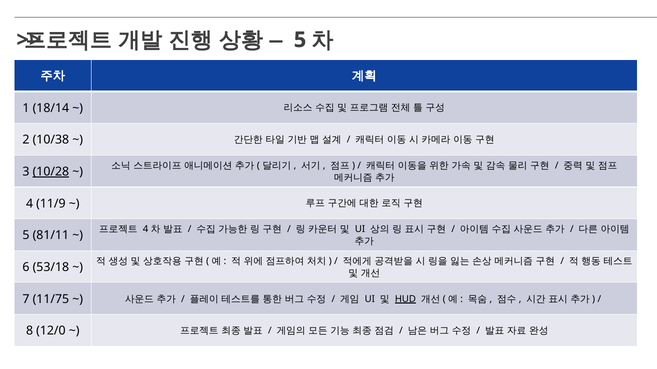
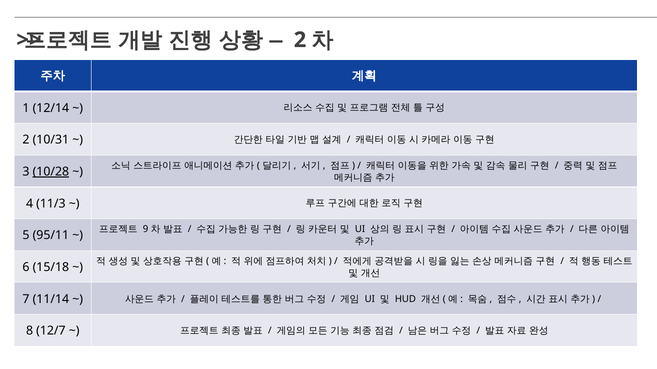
5: 5 -> 2 (300, 40)
18/14: 18/14 -> 12/14 (51, 108)
10/38: 10/38 -> 10/31 (51, 140)
11/9: 11/9 -> 11/3 (51, 204)
4: 4 -> 9 (146, 229)
81/11: 81/11 -> 95/11 (51, 236)
53/18: 53/18 -> 15/18 (51, 268)
11/75: 11/75 -> 11/14 (51, 299)
HUD underline: present -> none (405, 299)
12/0: 12/0 -> 12/7 (51, 331)
